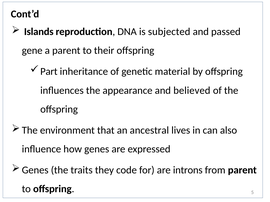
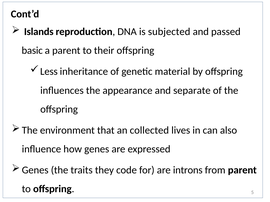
gene: gene -> basic (32, 51)
Part: Part -> Less (49, 72)
believed: believed -> separate (192, 91)
ancestral: ancestral -> collected (149, 131)
